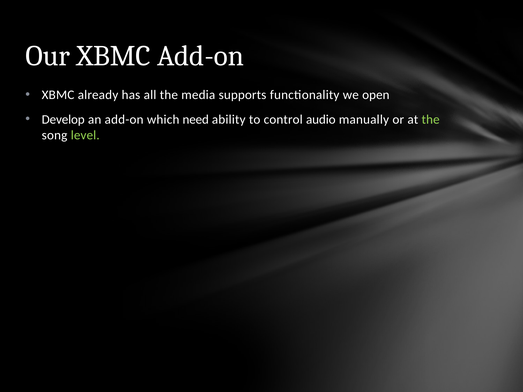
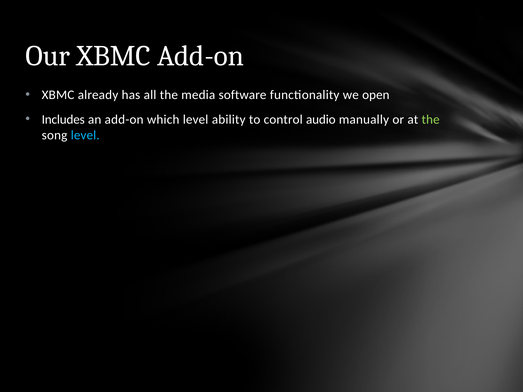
supports: supports -> software (243, 95)
Develop: Develop -> Includes (63, 119)
which need: need -> level (196, 119)
level colour: light green -> light blue (85, 135)
